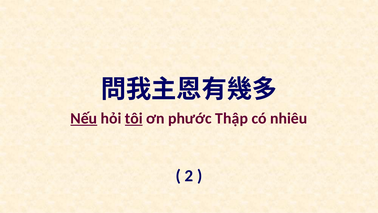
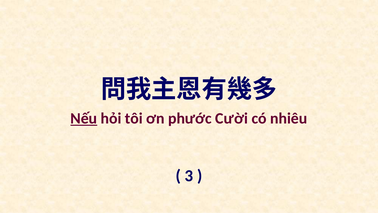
tôi underline: present -> none (134, 118)
Thập: Thập -> Cười (232, 118)
2: 2 -> 3 (189, 176)
